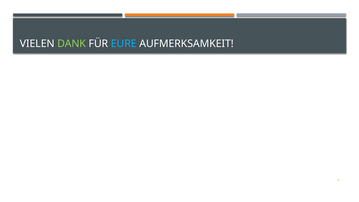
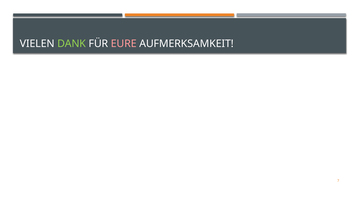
EURE colour: light blue -> pink (124, 44)
